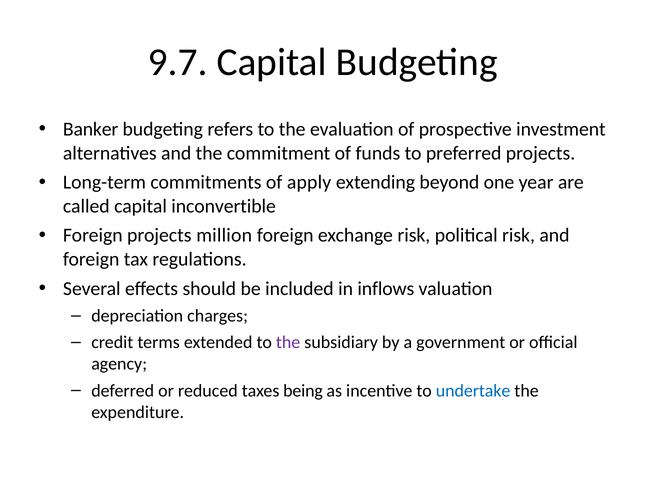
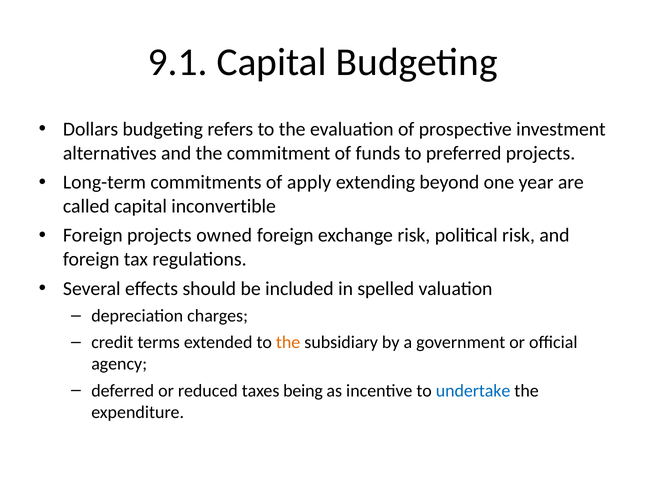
9.7: 9.7 -> 9.1 (178, 63)
Banker: Banker -> Dollars (91, 130)
million: million -> owned (224, 236)
inflows: inflows -> spelled (386, 289)
the colour: purple -> orange (288, 343)
